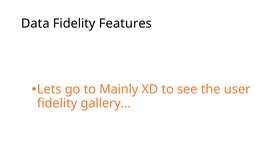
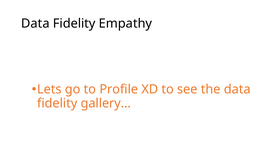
Features: Features -> Empathy (125, 23)
Mainly: Mainly -> Profile (119, 89)
the user: user -> data (237, 89)
